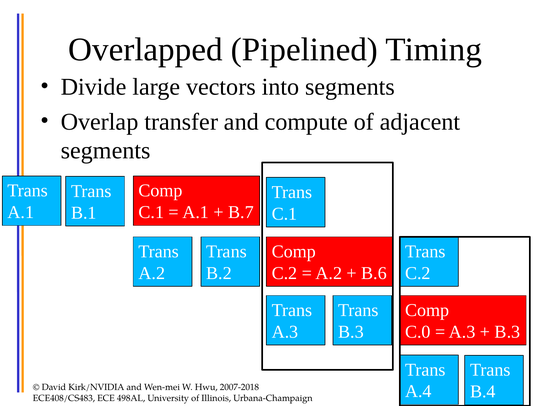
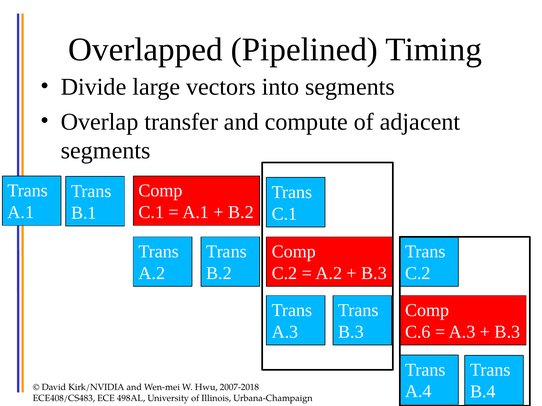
B.7: B.7 -> B.2 (241, 213)
B.6: B.6 -> B.3 (374, 274)
C.0: C.0 -> C.6 (418, 332)
